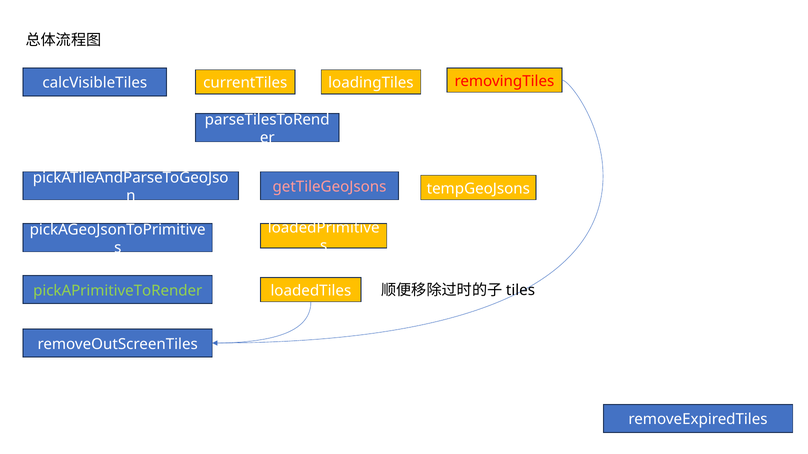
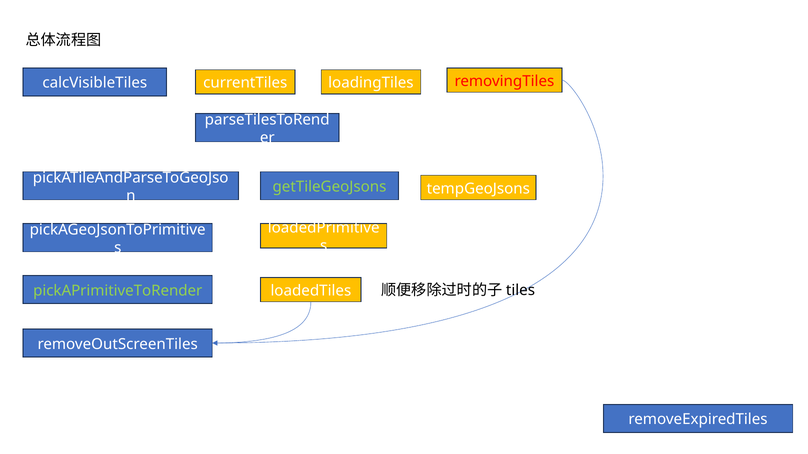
getTileGeoJsons colour: pink -> light green (330, 187)
